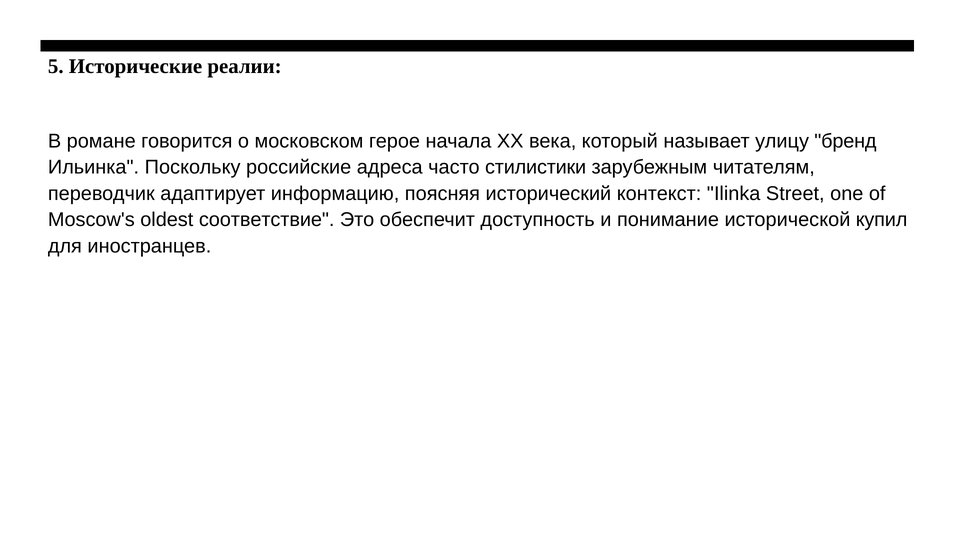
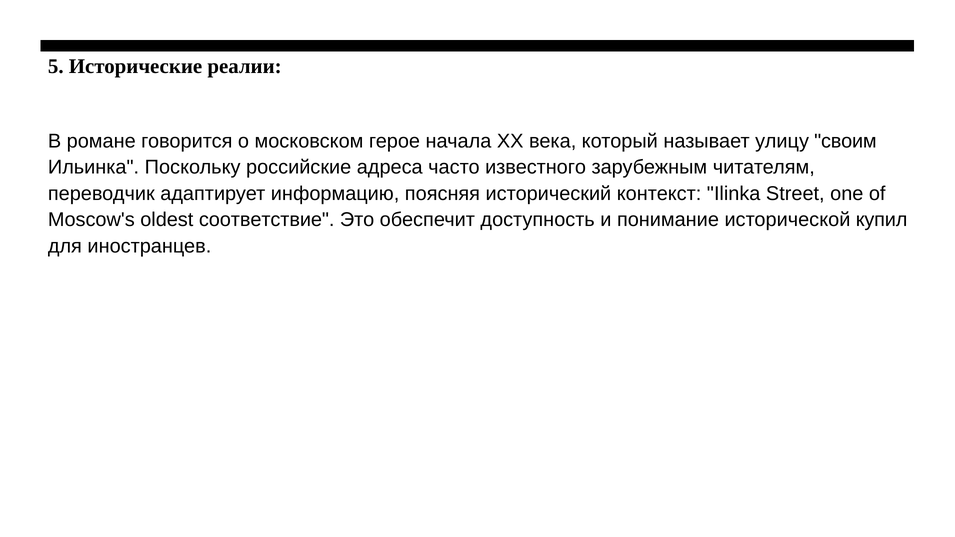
бренд: бренд -> своим (845, 141)
стилистики: стилистики -> известного (536, 167)
